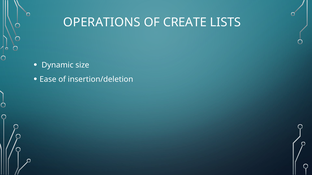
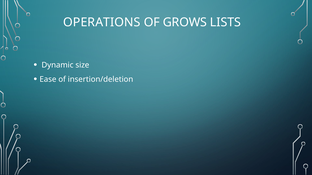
CREATE: CREATE -> GROWS (185, 22)
